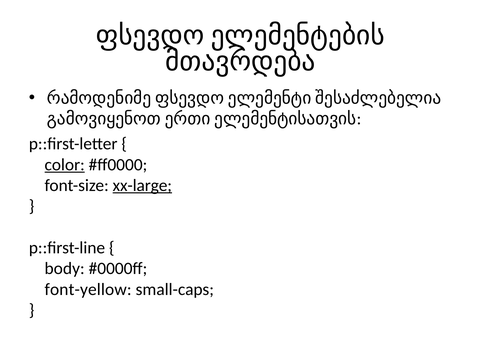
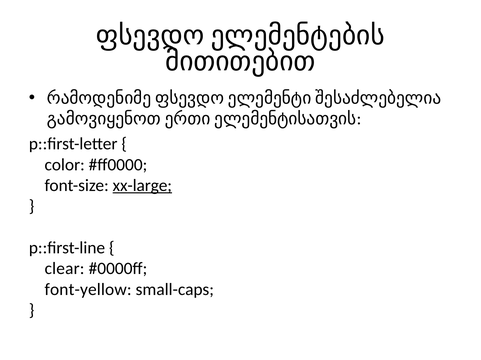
მთავრდება: მთავრდება -> მითითებით (240, 62)
color underline: present -> none (65, 165)
body: body -> clear (65, 269)
